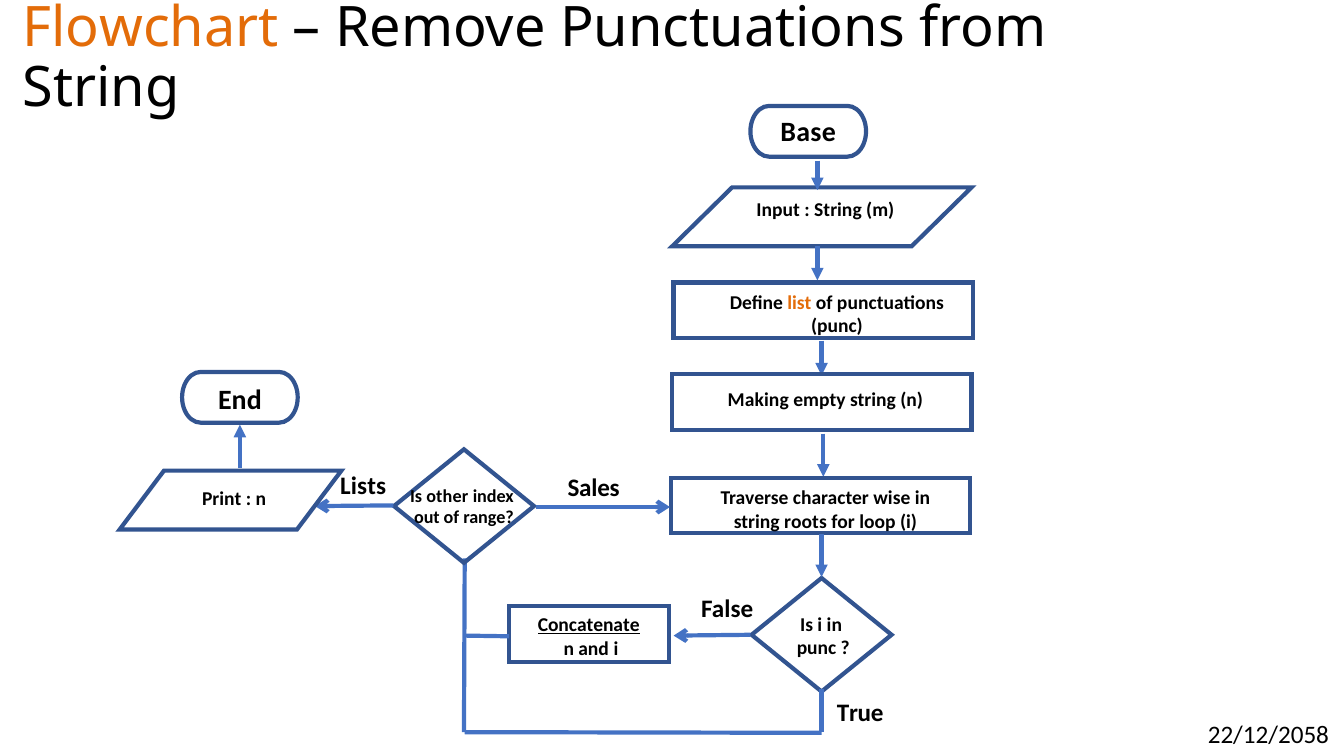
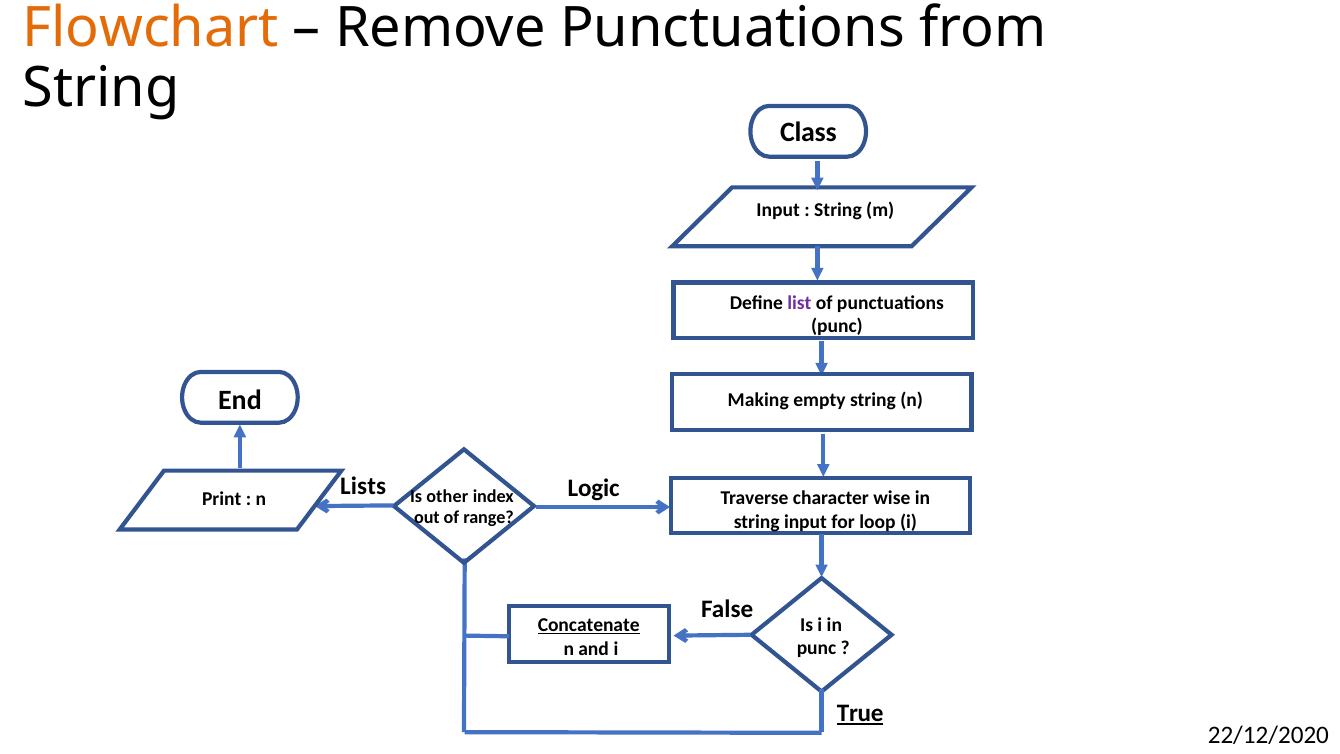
Base: Base -> Class (808, 132)
list colour: orange -> purple (799, 303)
Sales: Sales -> Logic (594, 488)
string roots: roots -> input (805, 522)
True underline: none -> present (860, 713)
22/12/2058: 22/12/2058 -> 22/12/2020 (1268, 735)
